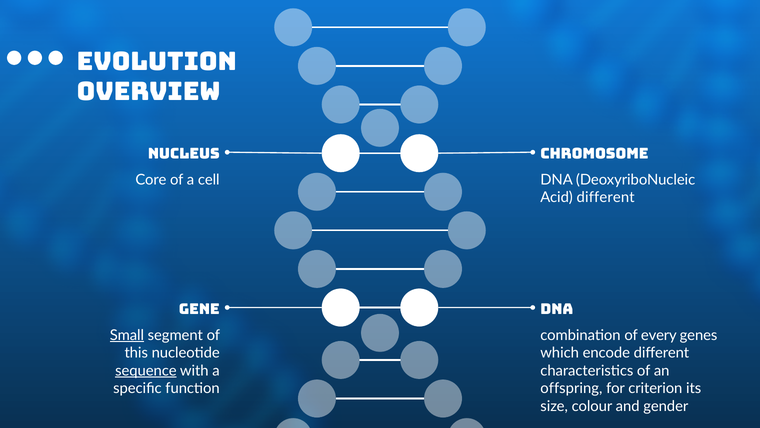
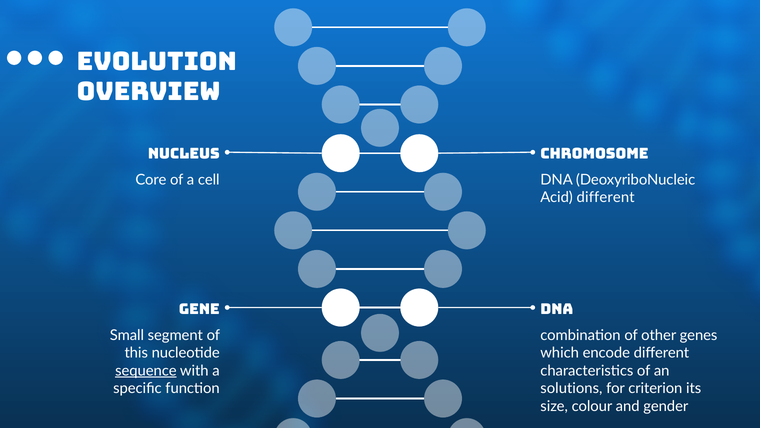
Small underline: present -> none (127, 335)
every: every -> other (659, 335)
offspring: offspring -> solutions (571, 388)
